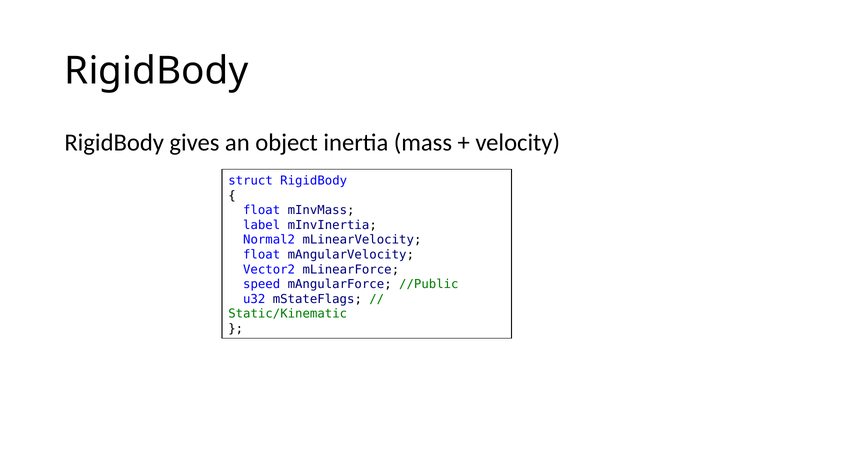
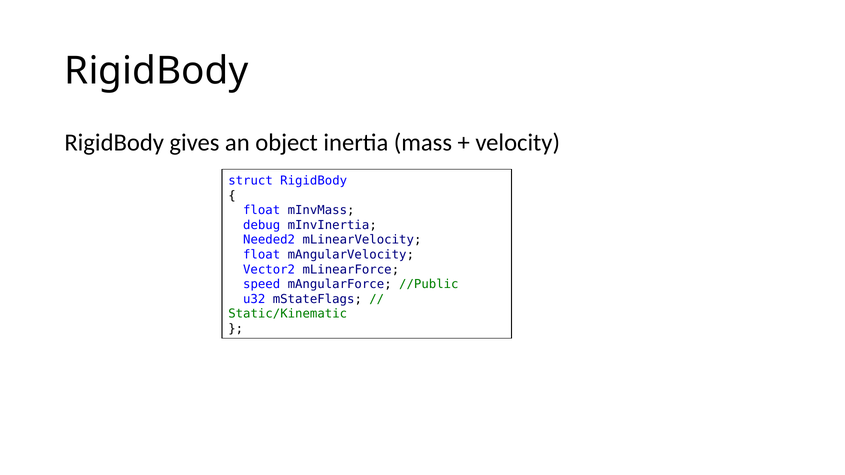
label: label -> debug (262, 225)
Normal2: Normal2 -> Needed2 (269, 240)
